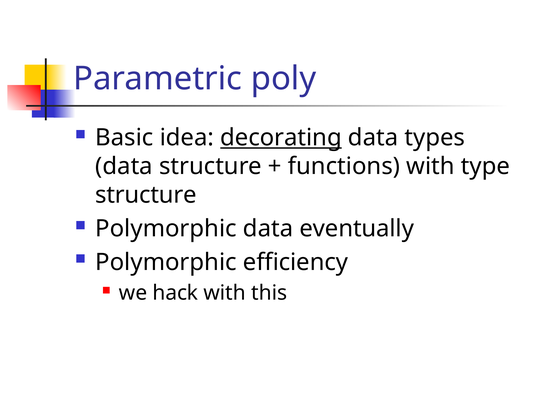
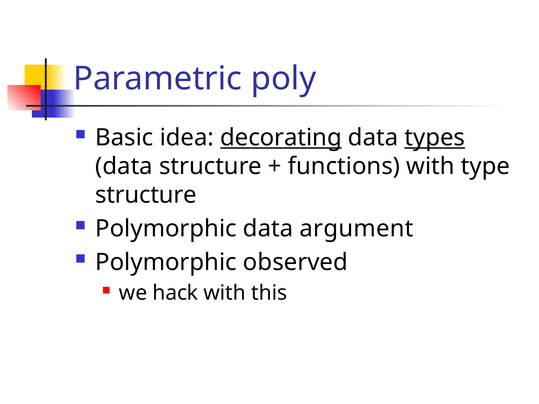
types underline: none -> present (435, 138)
eventually: eventually -> argument (357, 229)
efficiency: efficiency -> observed (295, 262)
